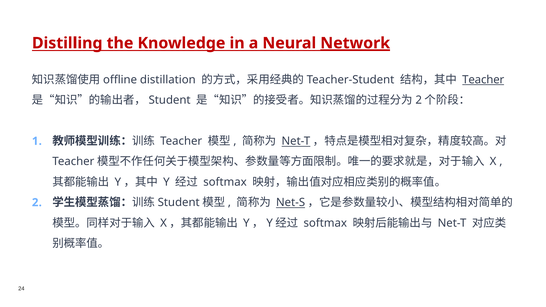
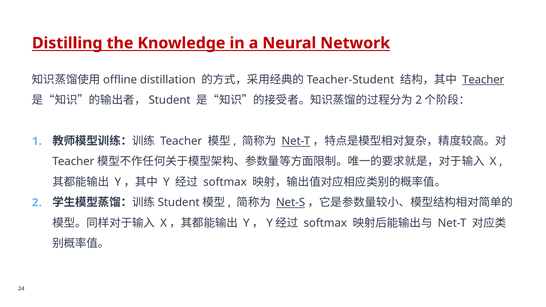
Network underline: present -> none (355, 43)
